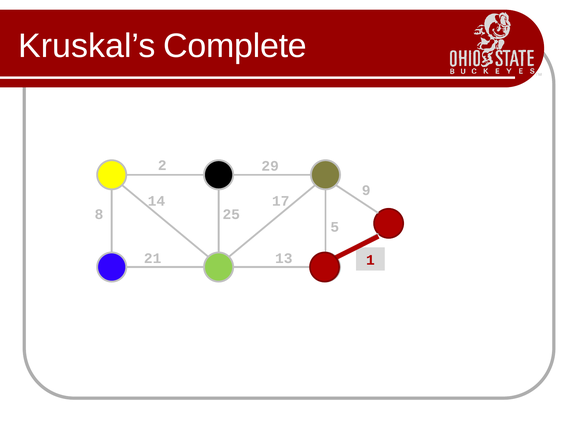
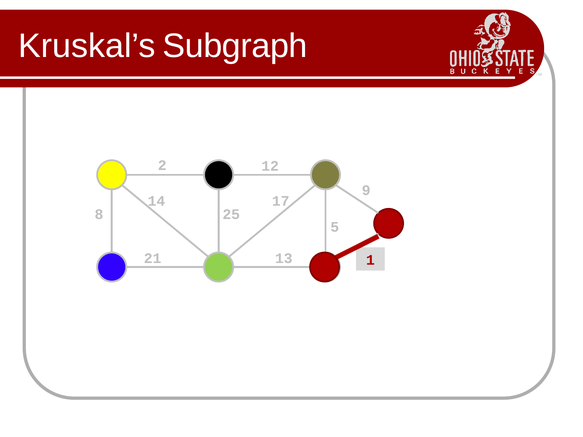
Complete: Complete -> Subgraph (235, 46)
29: 29 -> 12 (270, 166)
